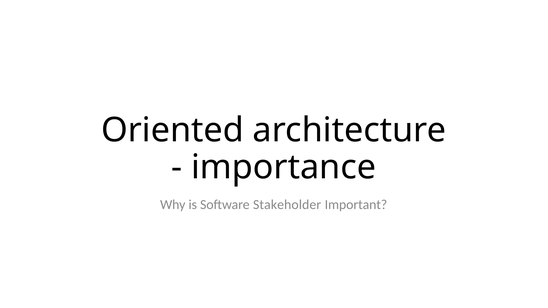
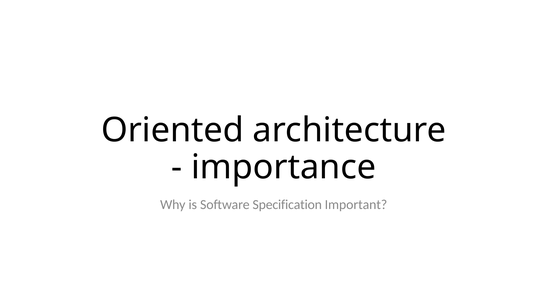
Stakeholder: Stakeholder -> Specification (287, 205)
